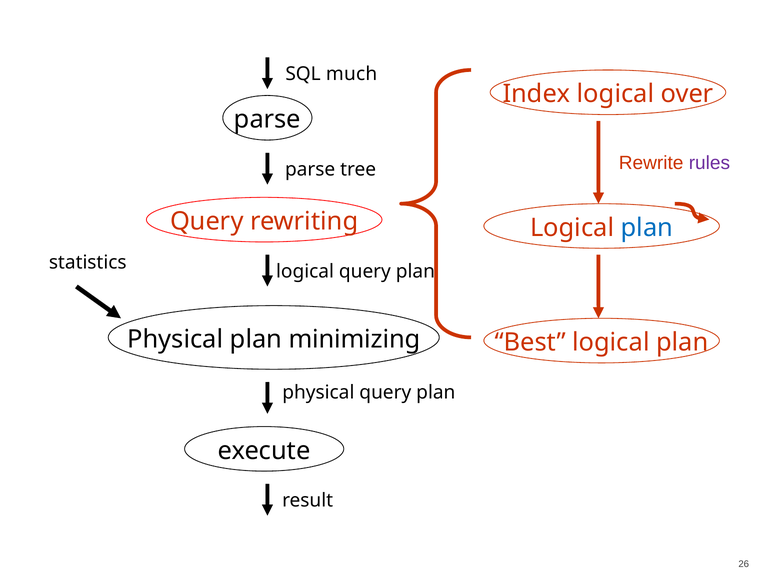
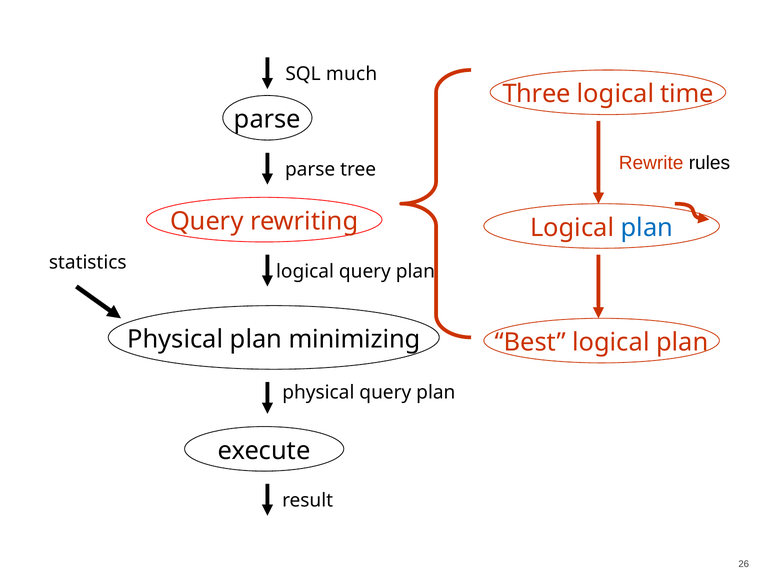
Index: Index -> Three (537, 94)
over: over -> time (687, 94)
rules colour: purple -> black (709, 163)
